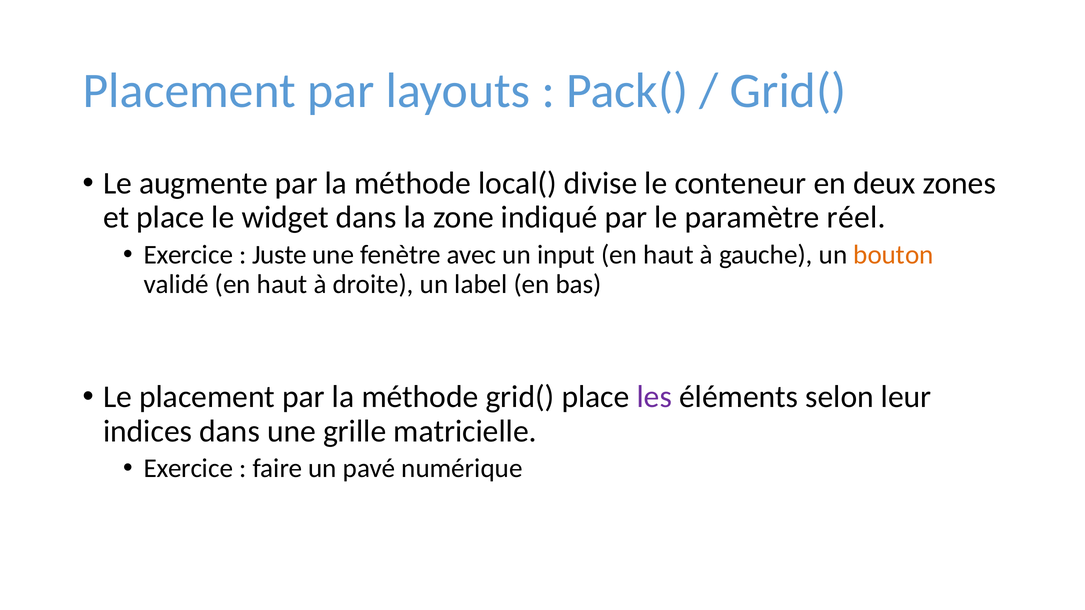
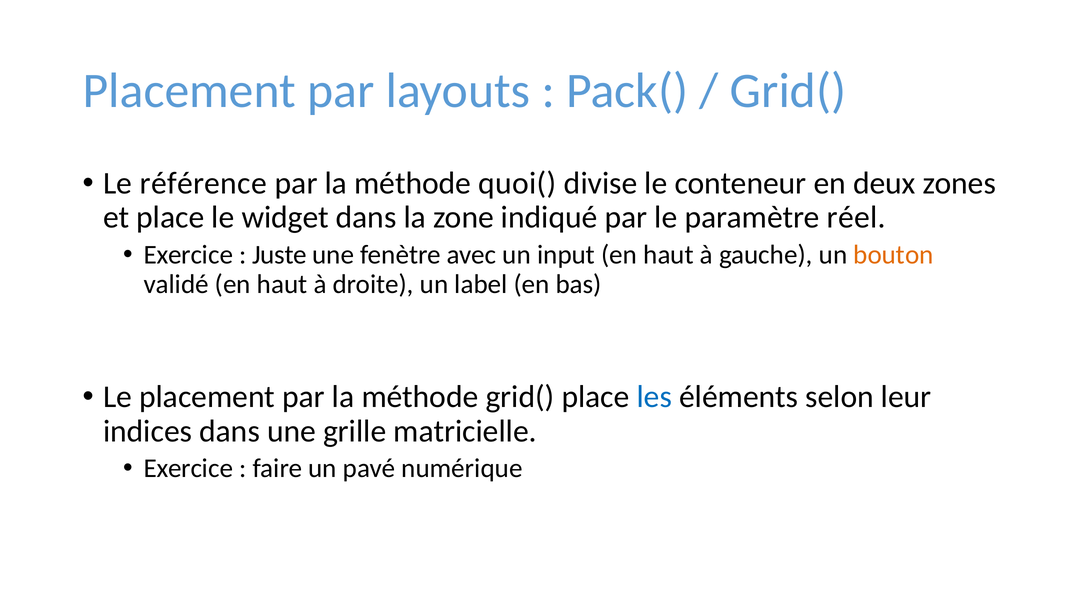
augmente: augmente -> référence (203, 183)
local(: local( -> quoi( (517, 183)
les colour: purple -> blue (654, 397)
